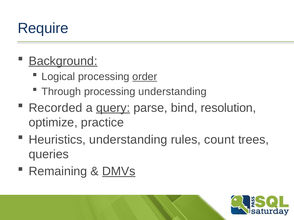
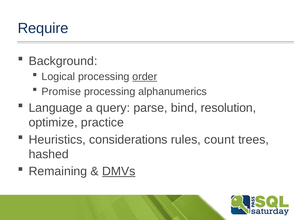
Background underline: present -> none (63, 61)
Through: Through -> Promise (61, 92)
processing understanding: understanding -> alphanumerics (173, 92)
Recorded: Recorded -> Language (56, 108)
query underline: present -> none (113, 108)
Heuristics understanding: understanding -> considerations (128, 140)
queries: queries -> hashed (49, 155)
